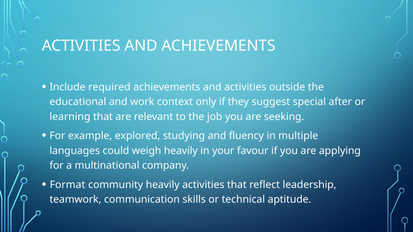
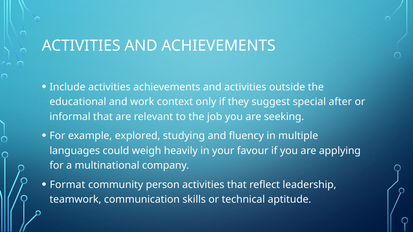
Include required: required -> activities (109, 87)
learning: learning -> informal (70, 117)
community heavily: heavily -> person (163, 185)
